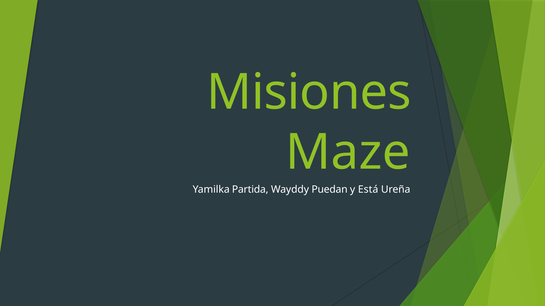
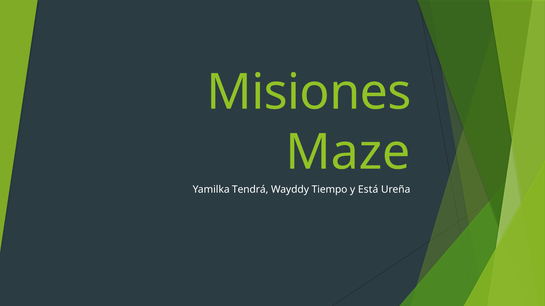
Partida: Partida -> Tendrá (250, 190)
Puedan: Puedan -> Tiempo (330, 190)
